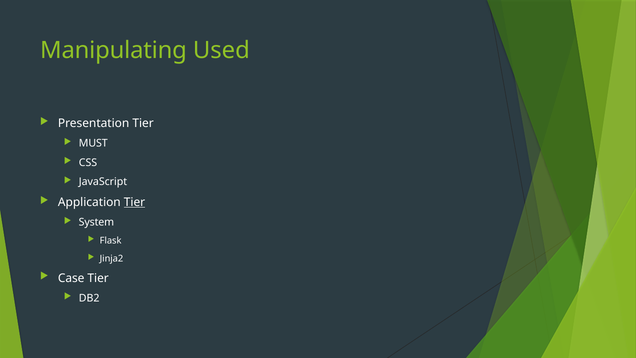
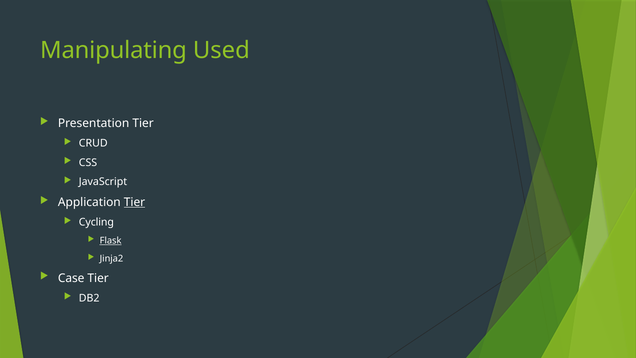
MUST: MUST -> CRUD (93, 143)
System: System -> Cycling (96, 222)
Flask underline: none -> present (111, 241)
